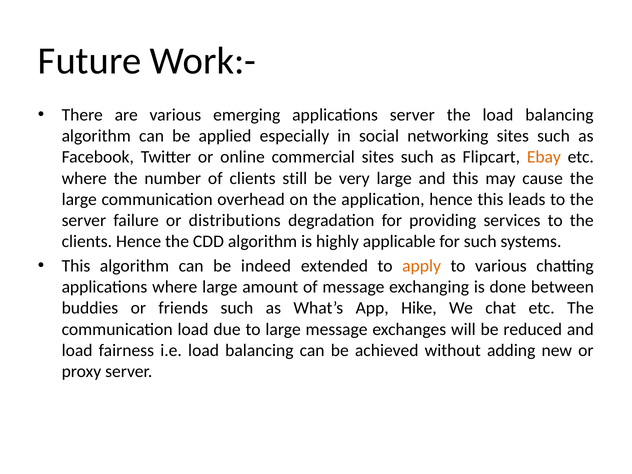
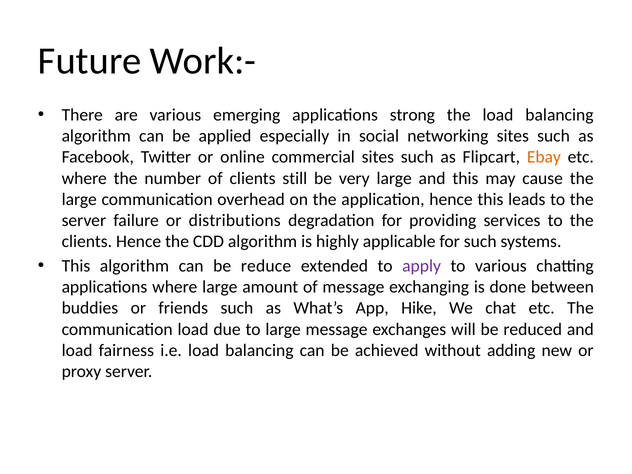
applications server: server -> strong (412, 115)
indeed: indeed -> reduce (266, 266)
apply colour: orange -> purple (422, 266)
